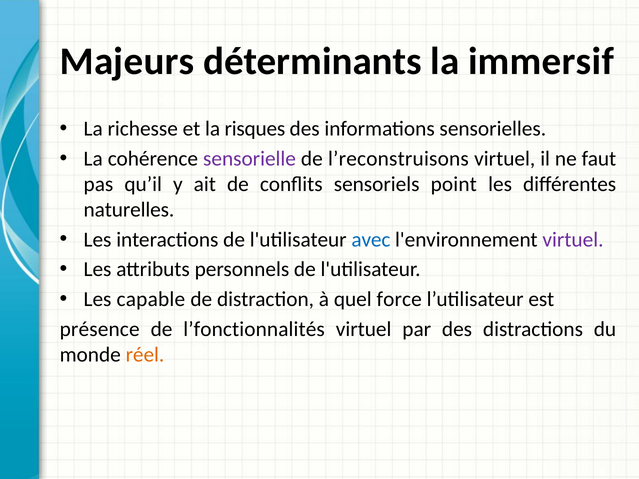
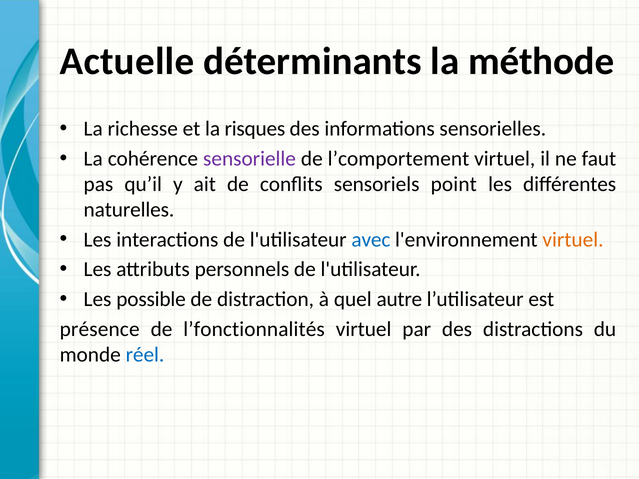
Majeurs: Majeurs -> Actuelle (127, 62)
immersif: immersif -> méthode (541, 62)
l’reconstruisons: l’reconstruisons -> l’comportement (398, 159)
virtuel colour: purple -> orange (573, 240)
capable: capable -> possible (151, 299)
force: force -> autre (399, 299)
réel colour: orange -> blue (145, 355)
